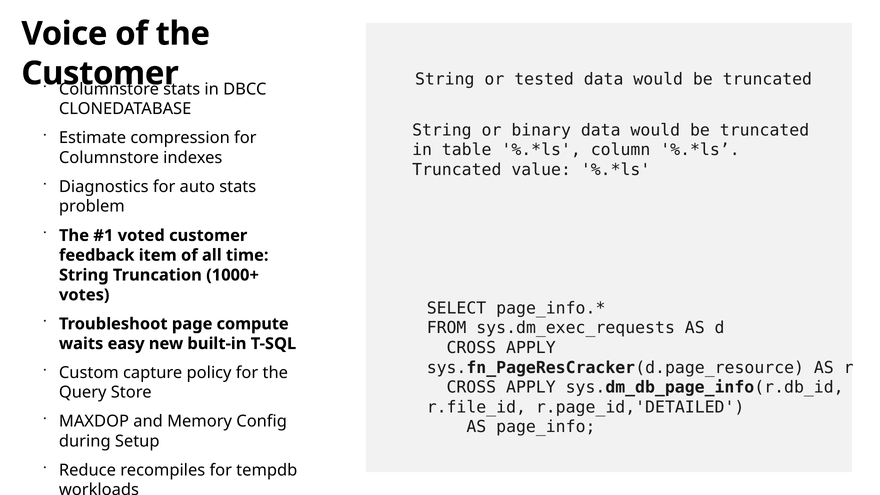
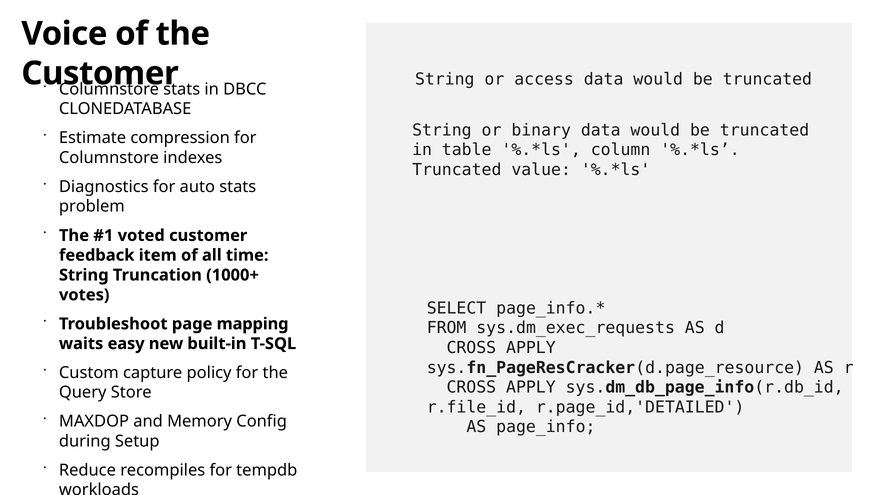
tested: tested -> access (544, 79)
compute: compute -> mapping (253, 324)
